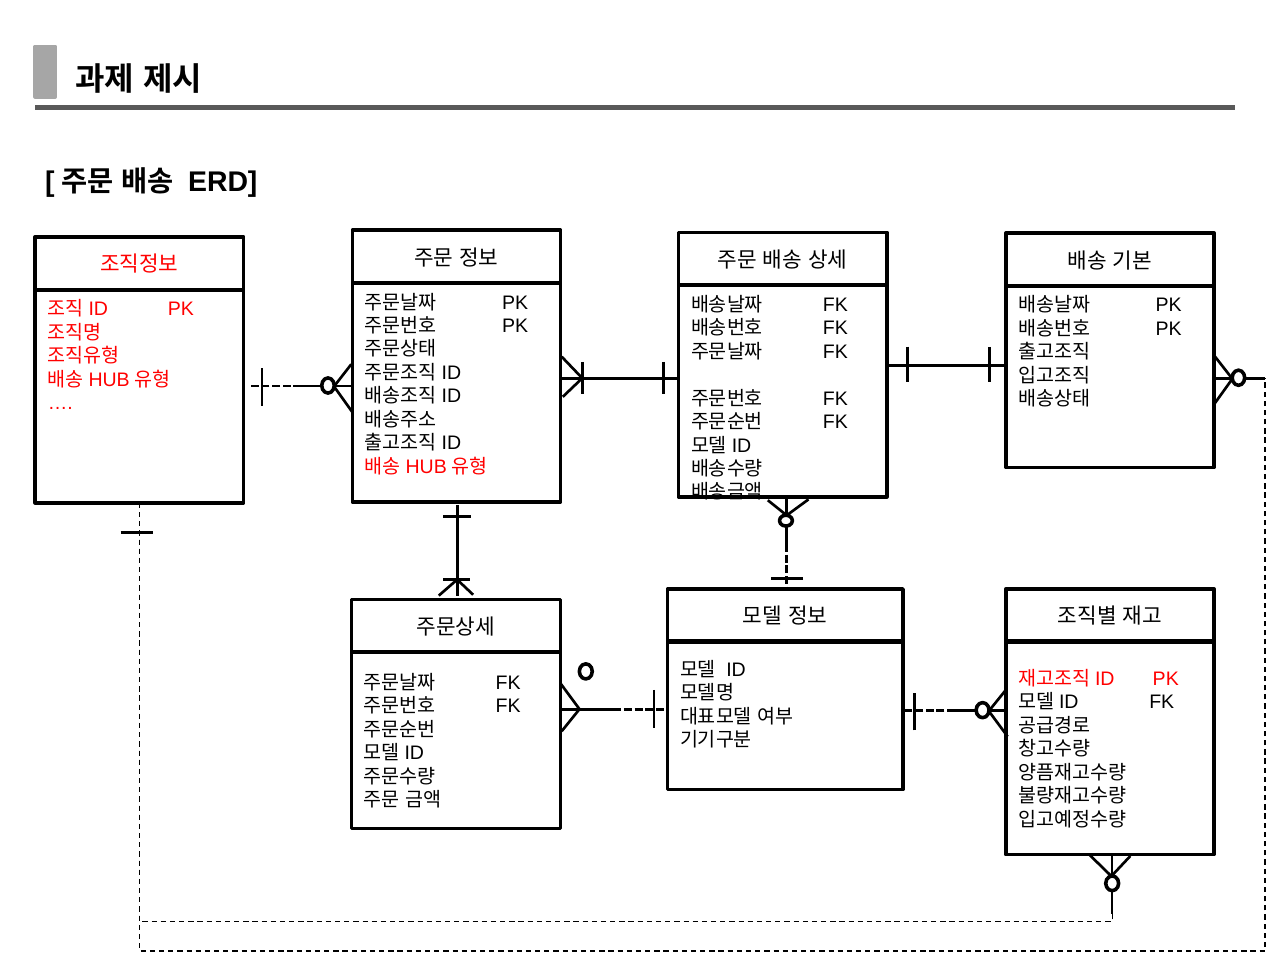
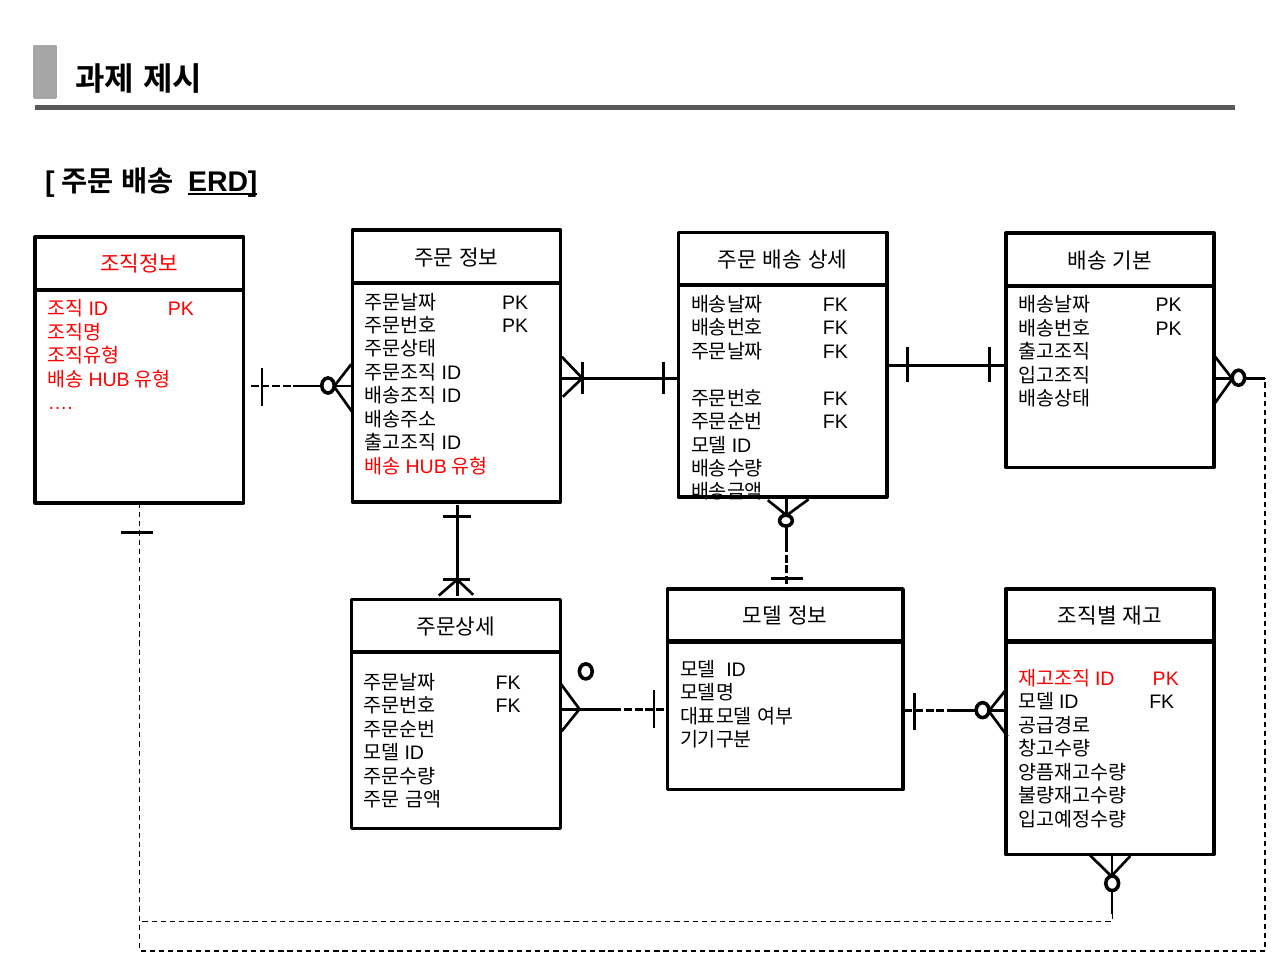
ERD underline: none -> present (223, 182)
